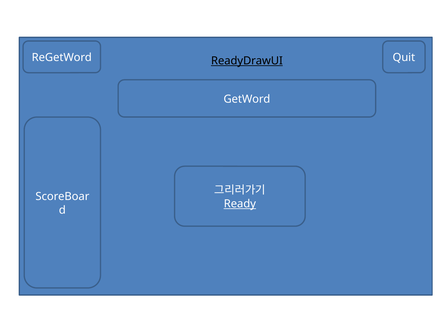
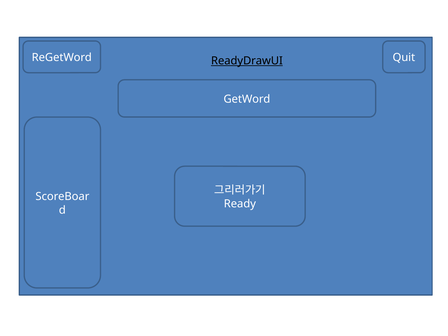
Ready underline: present -> none (240, 204)
